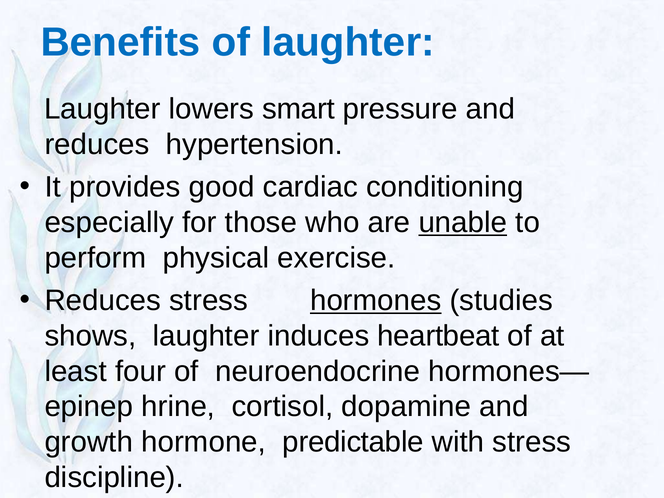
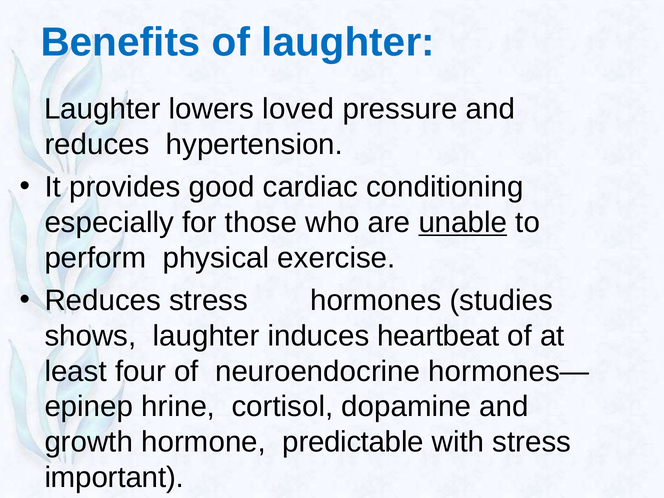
smart: smart -> loved (298, 109)
hormones underline: present -> none (376, 300)
discipline: discipline -> important (114, 478)
